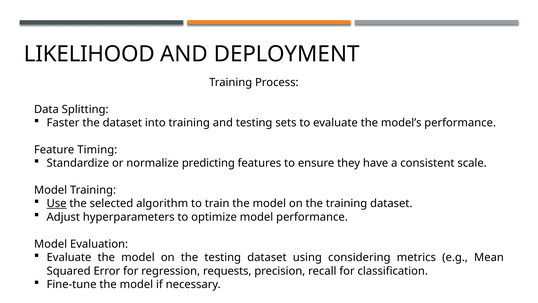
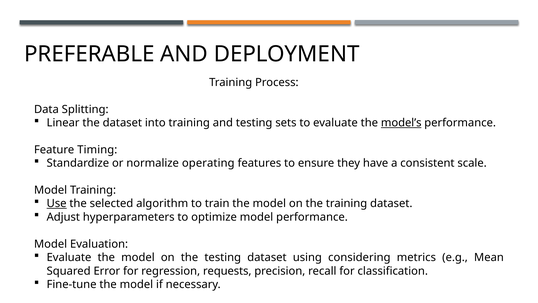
LIKELIHOOD: LIKELIHOOD -> PREFERABLE (89, 54)
Faster: Faster -> Linear (63, 123)
model’s underline: none -> present (401, 123)
predicting: predicting -> operating (208, 163)
